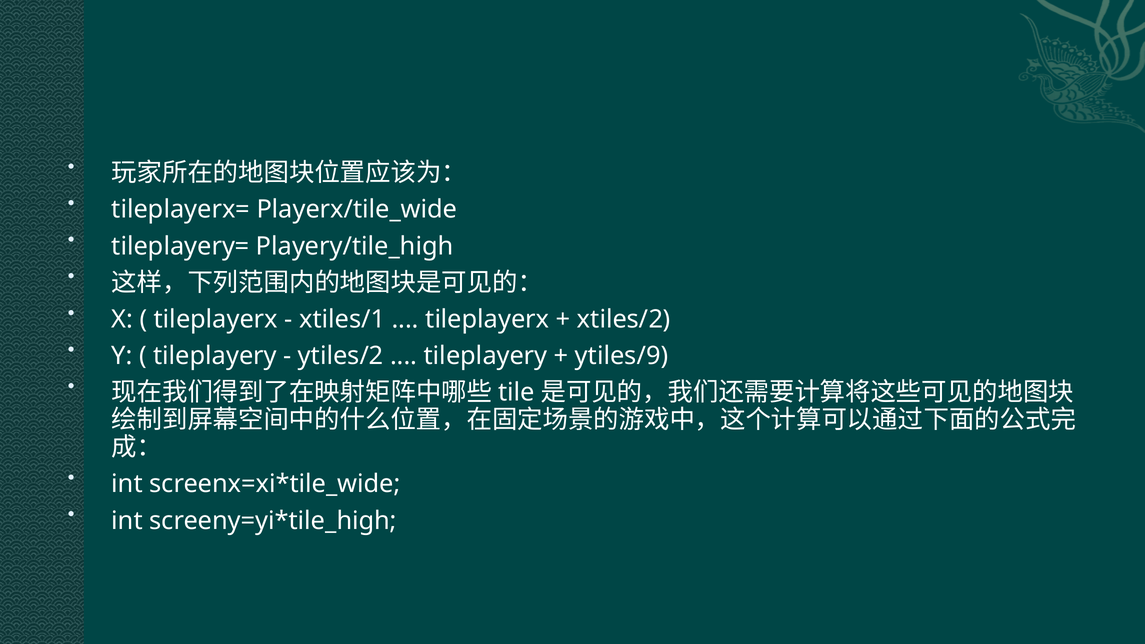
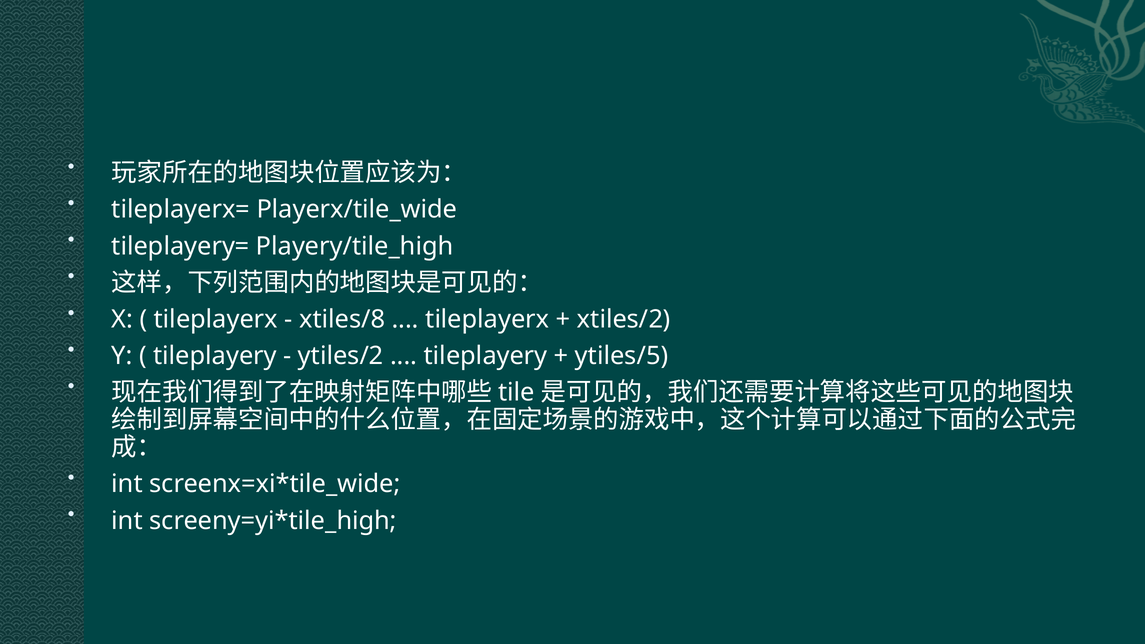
xtiles/1: xtiles/1 -> xtiles/8 (342, 319)
ytiles/9: ytiles/9 -> ytiles/5 (622, 356)
